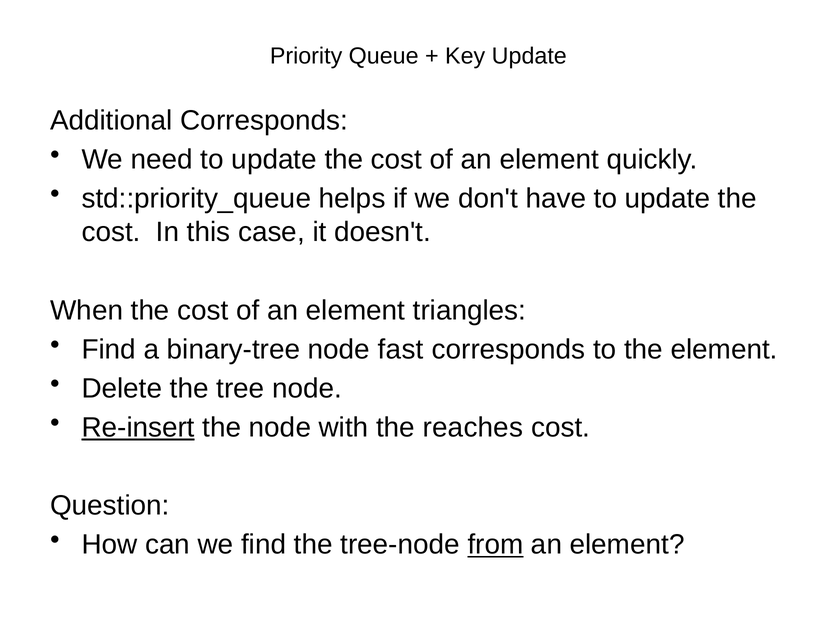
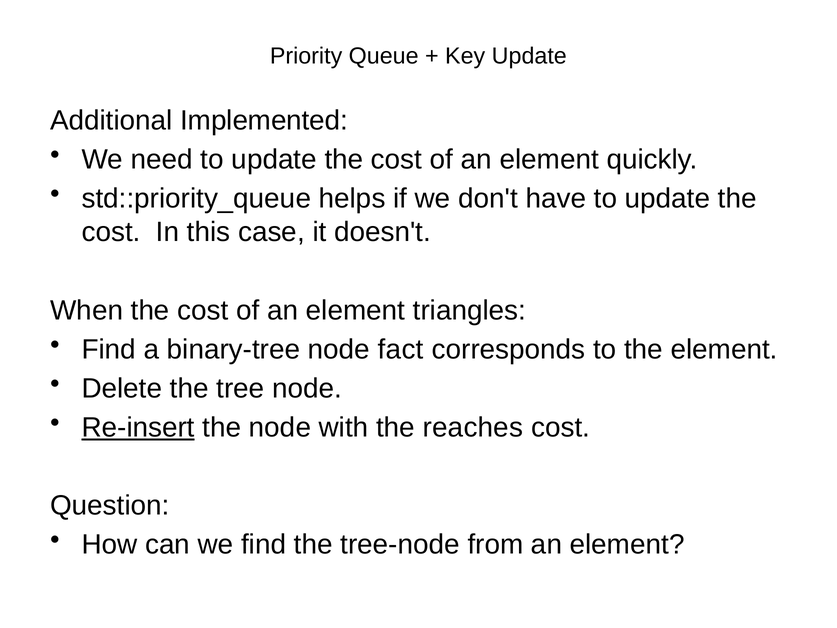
Additional Corresponds: Corresponds -> Implemented (264, 121)
fast: fast -> fact (401, 349)
from underline: present -> none (495, 544)
